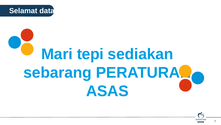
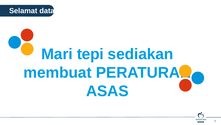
sebarang: sebarang -> membuat (58, 72)
